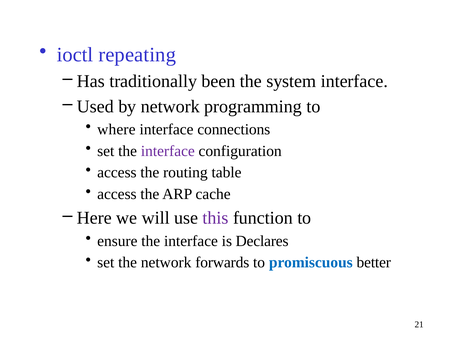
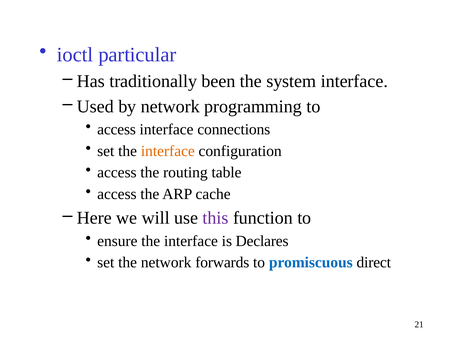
repeating: repeating -> particular (137, 55)
where: where -> access (117, 129)
interface colour: purple -> orange (168, 151)
better: better -> direct (374, 263)
